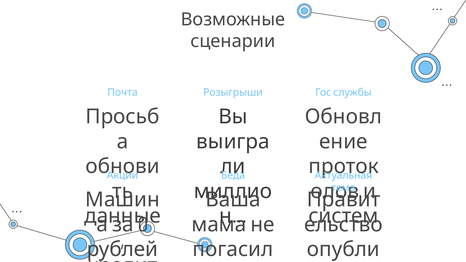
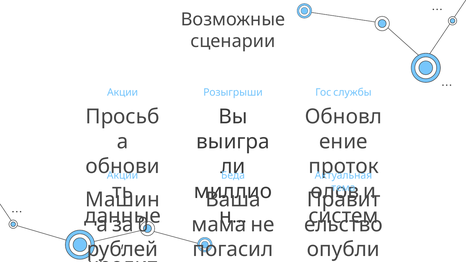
Почта: Почта -> Акции (123, 93)
